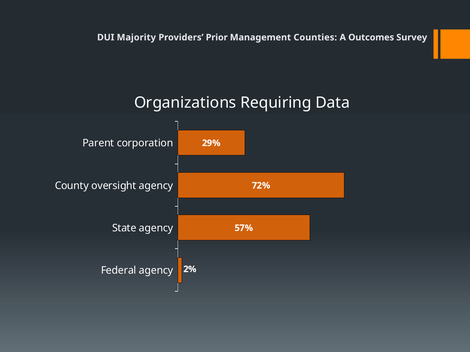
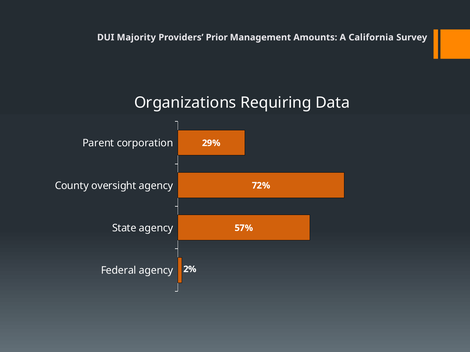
Counties: Counties -> Amounts (315, 37)
Outcomes: Outcomes -> California (371, 37)
